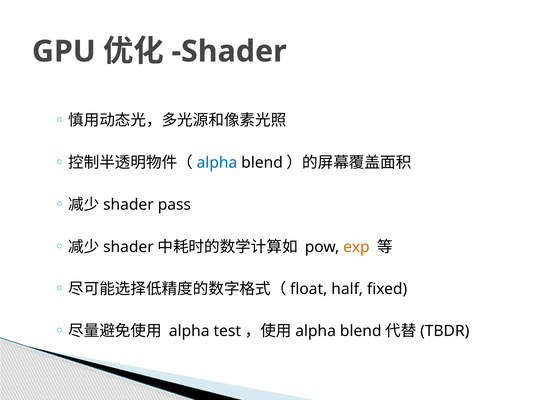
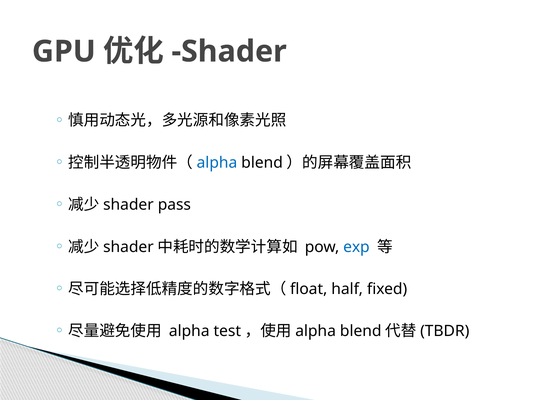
exp colour: orange -> blue (356, 247)
